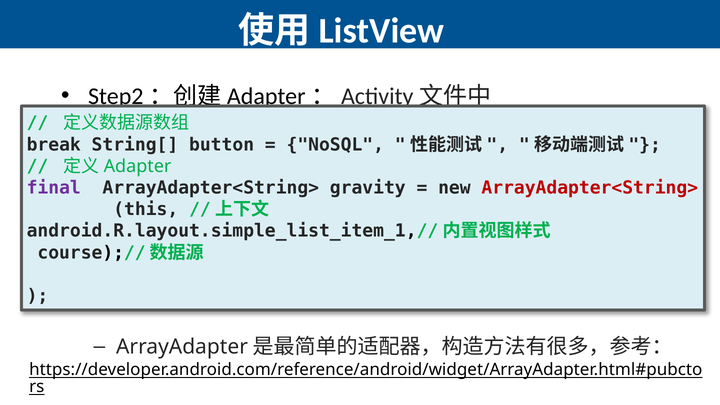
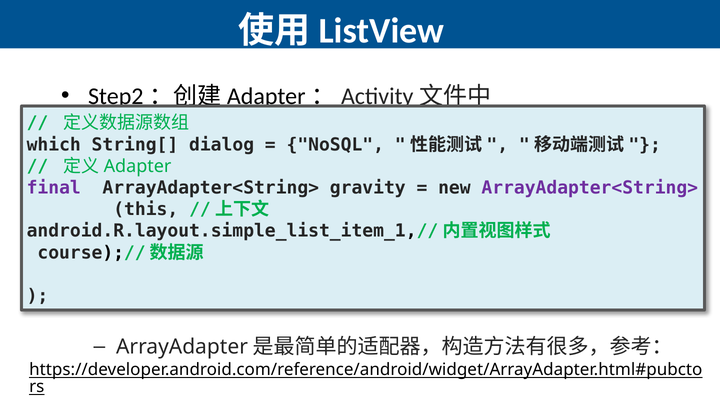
break: break -> which (54, 145)
button: button -> dialog (222, 145)
ArrayAdapter<String> colour: red -> purple (590, 188)
